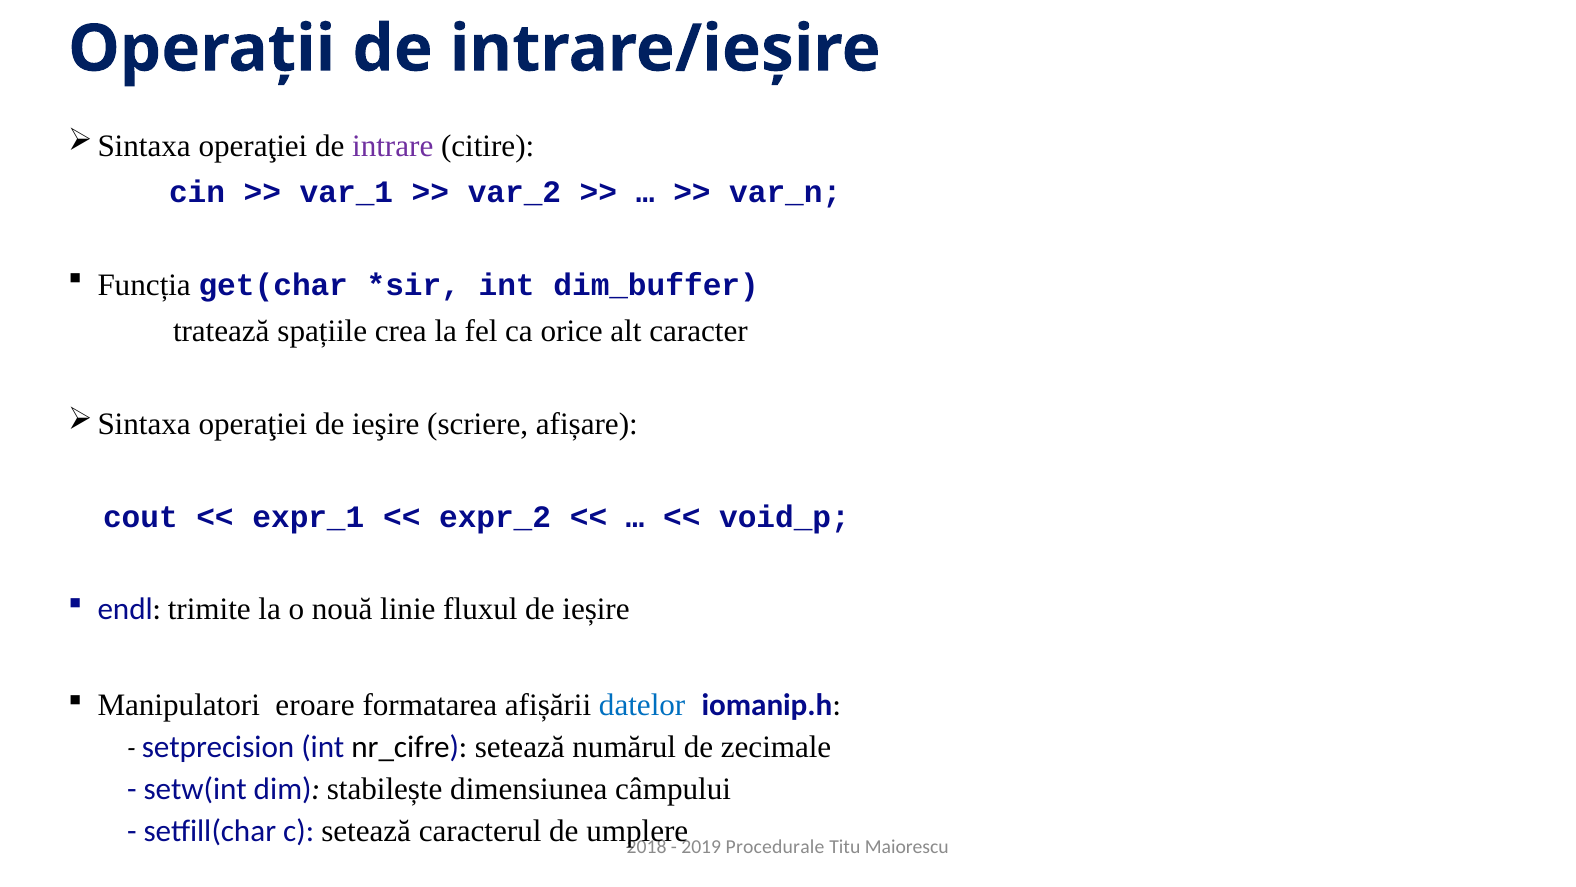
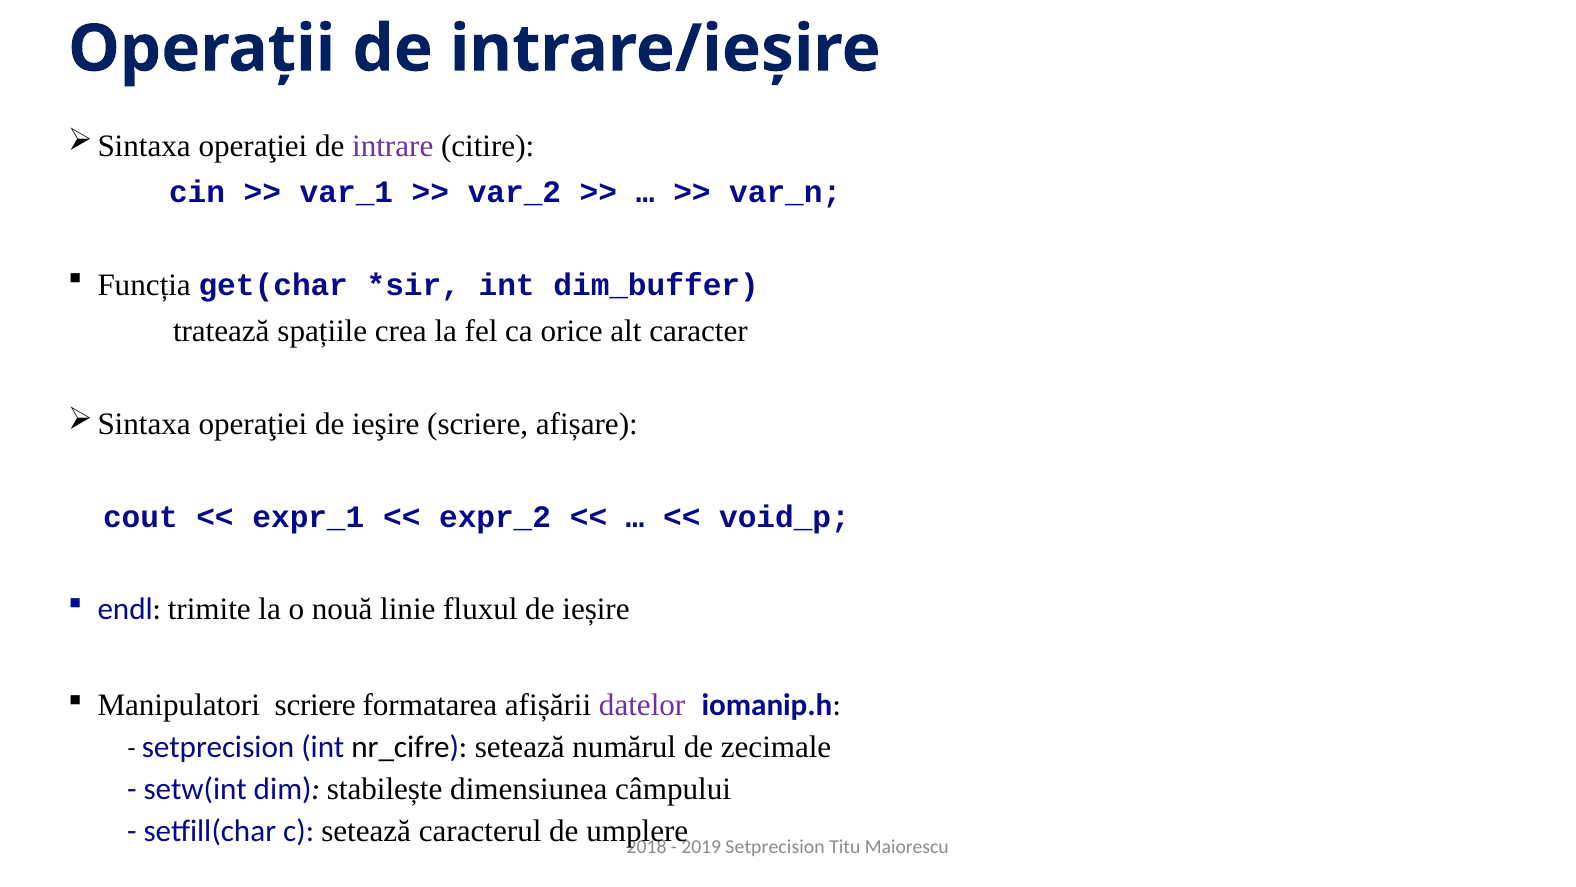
Manipulatori eroare: eroare -> scriere (315, 705)
datelor colour: blue -> purple (642, 705)
2019 Procedurale: Procedurale -> Setprecision (775, 846)
